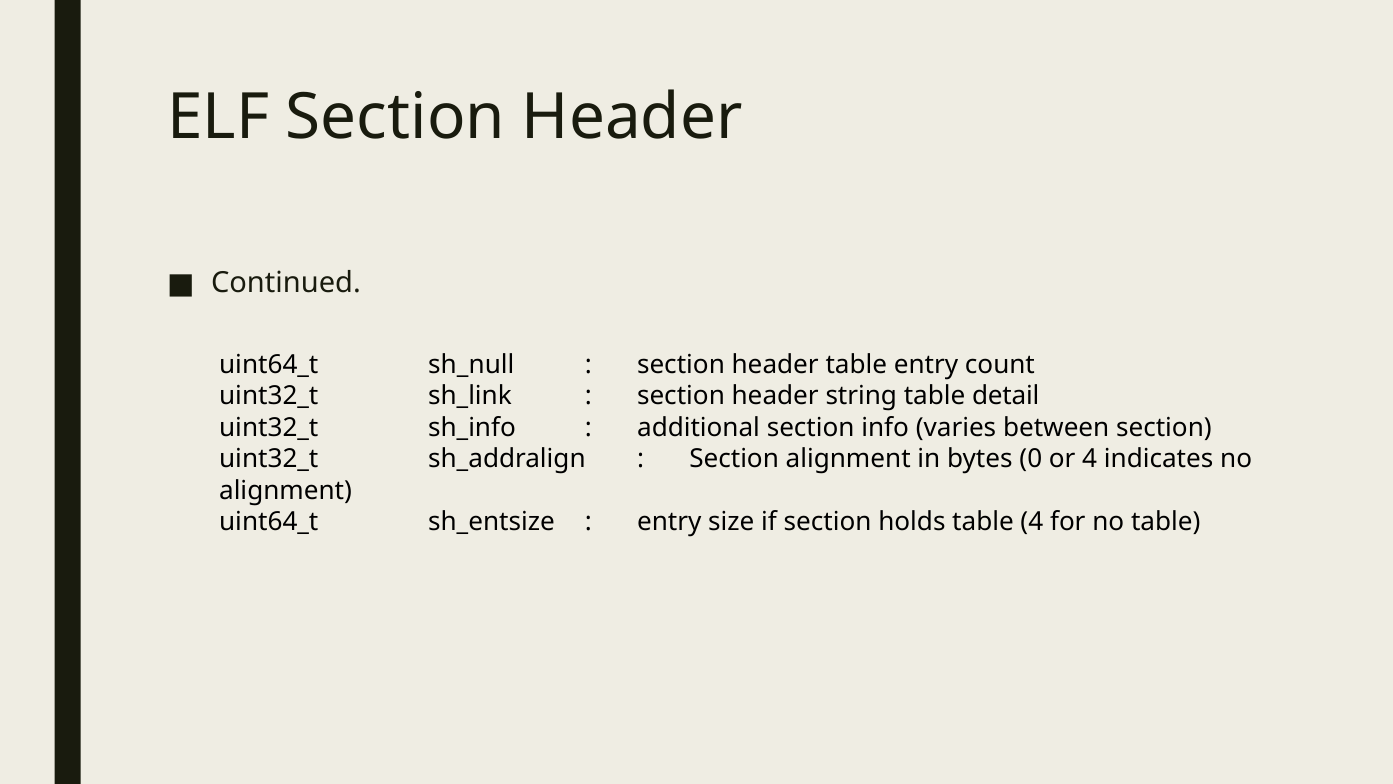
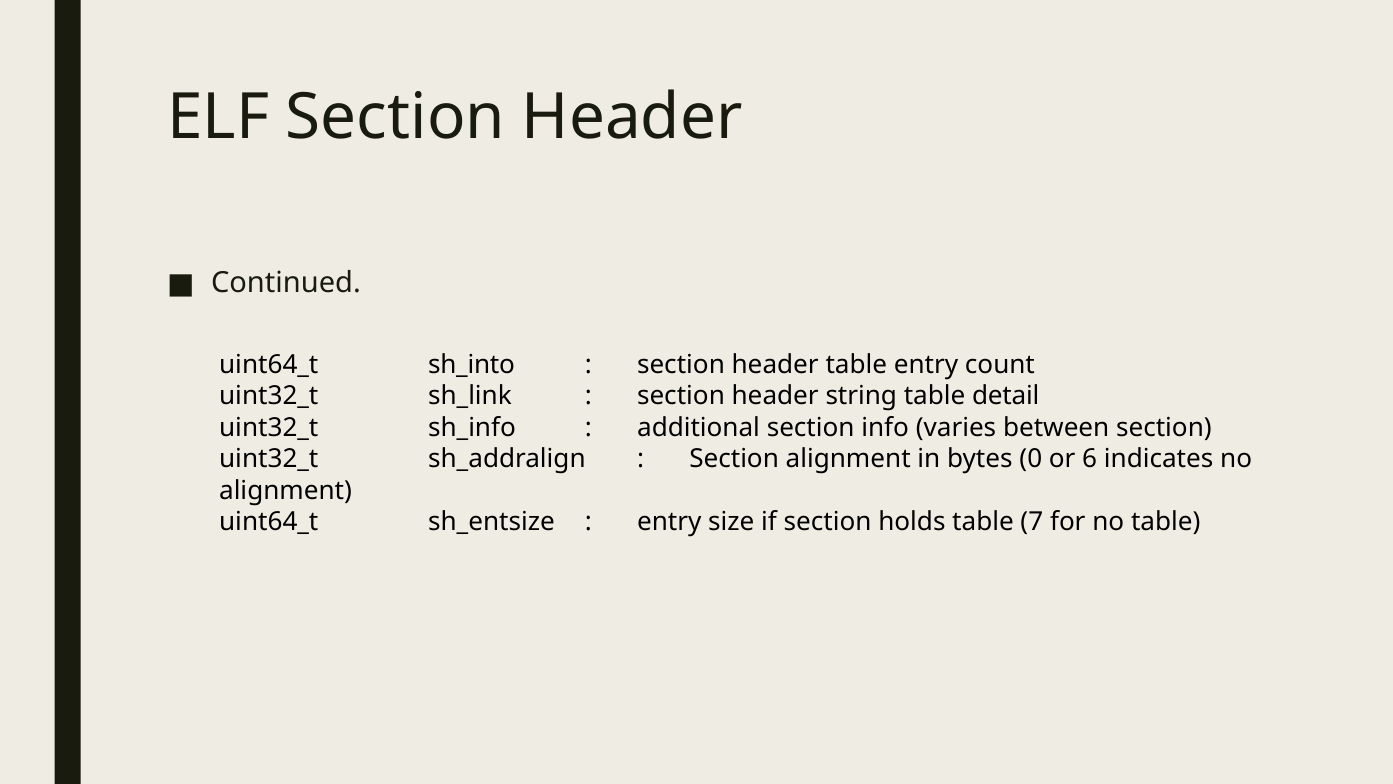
sh_null: sh_null -> sh_into (471, 365)
or 4: 4 -> 6 (1090, 459)
table 4: 4 -> 7 (1032, 521)
